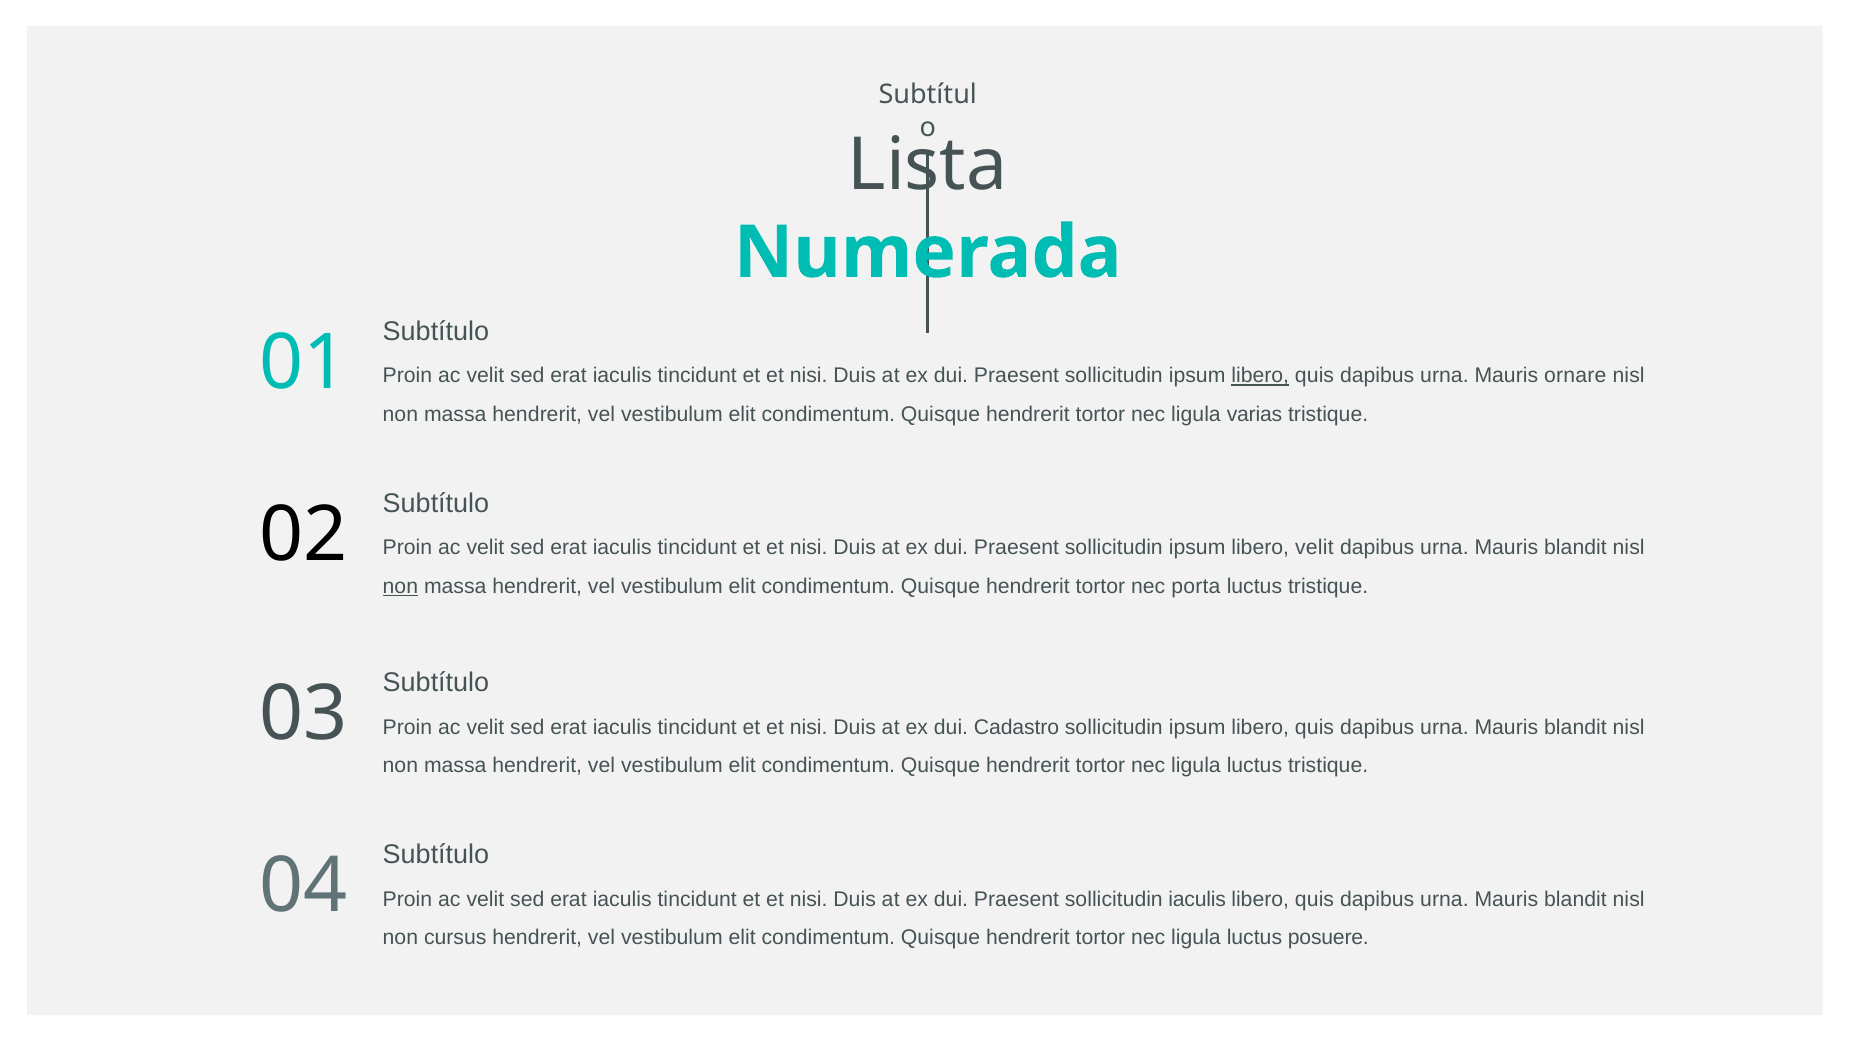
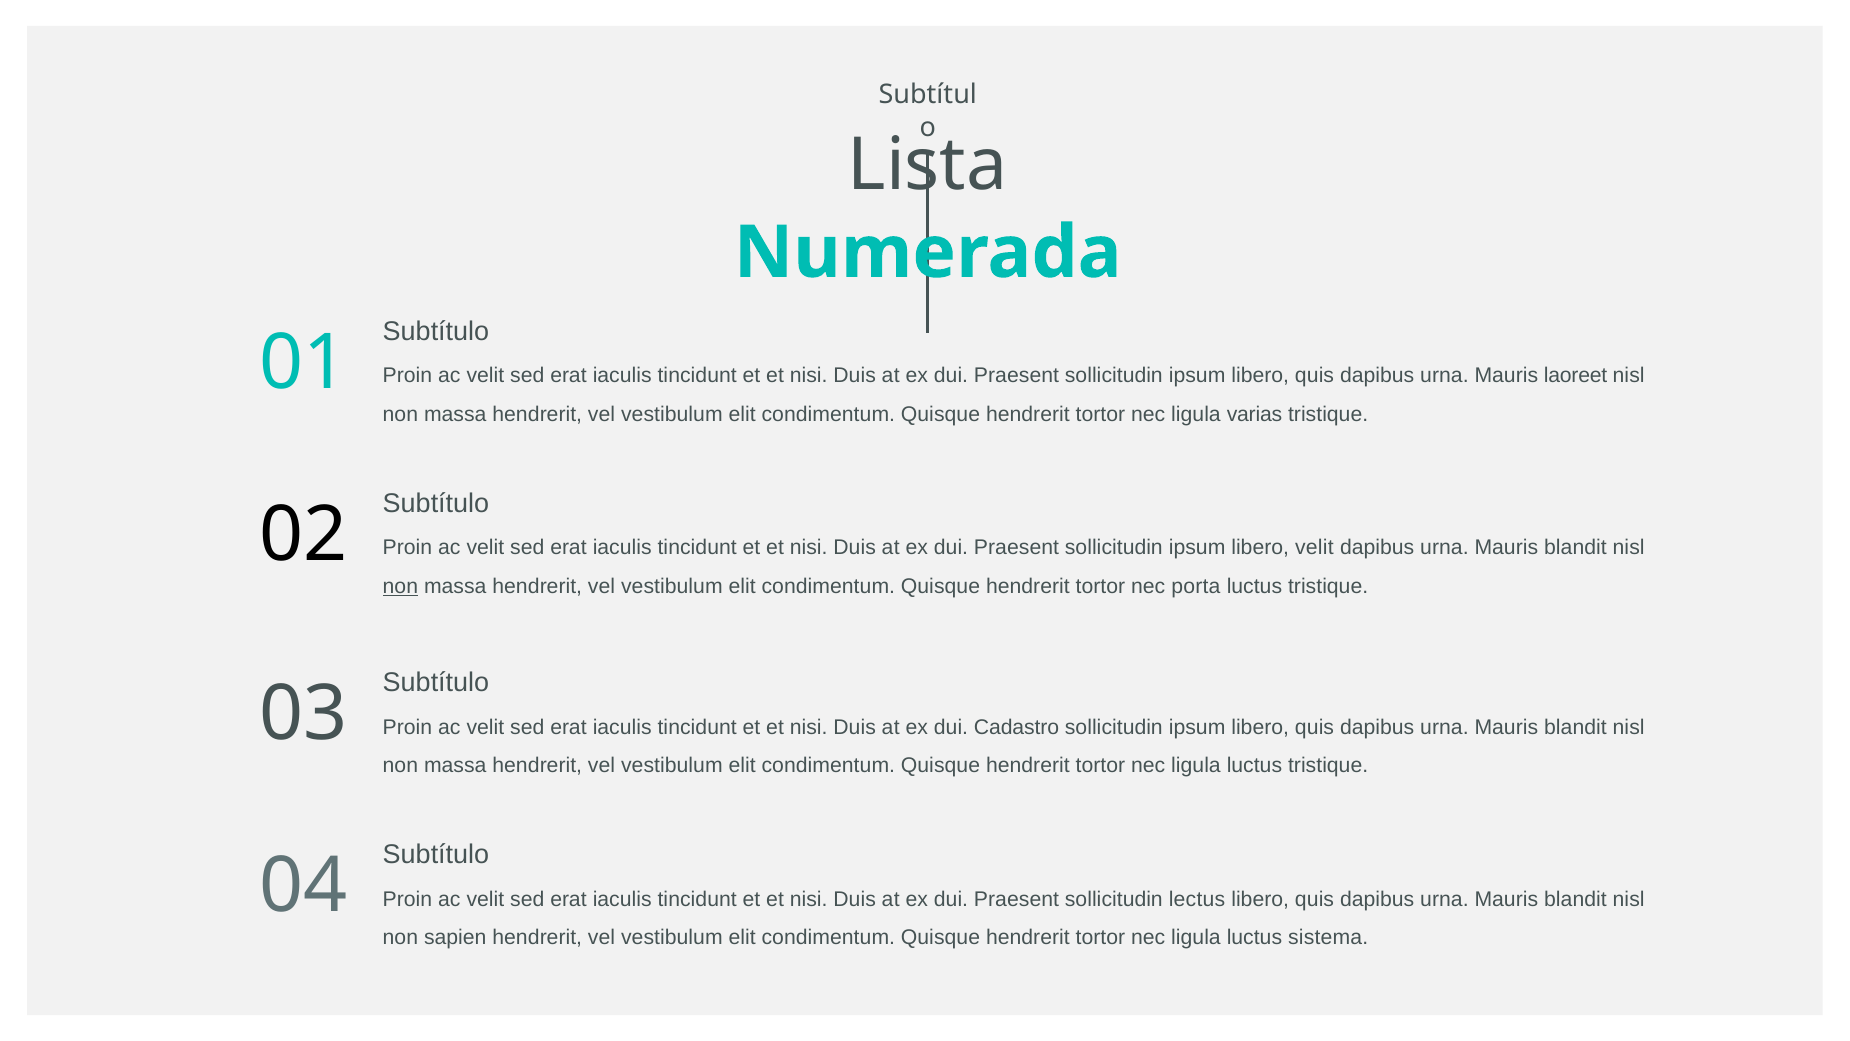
libero underline: present -> none (1260, 376)
ornare: ornare -> laoreet (1576, 376)
sollicitudin iaculis: iaculis -> lectus (1197, 899)
cursus: cursus -> sapien (455, 937)
posuere: posuere -> sistema (1328, 937)
